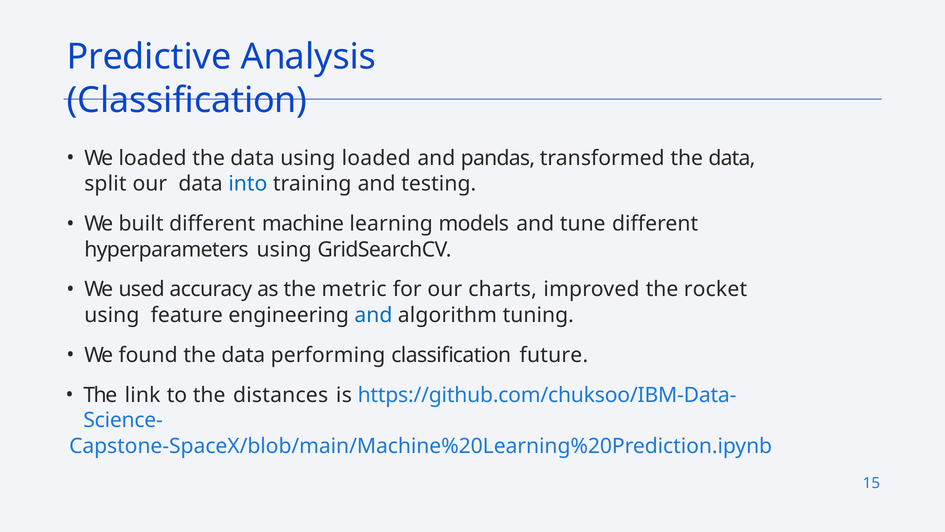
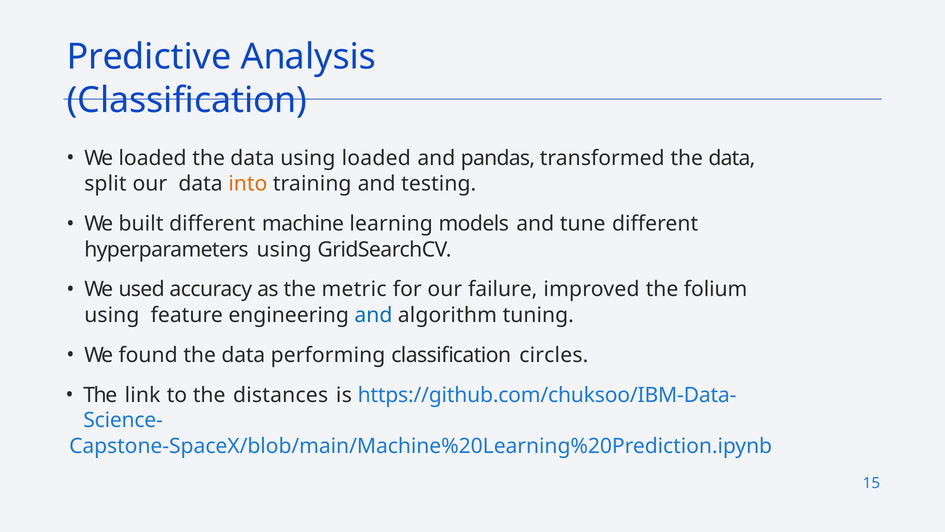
into colour: blue -> orange (248, 184)
charts: charts -> failure (503, 289)
rocket: rocket -> folium (716, 289)
future: future -> circles (554, 355)
